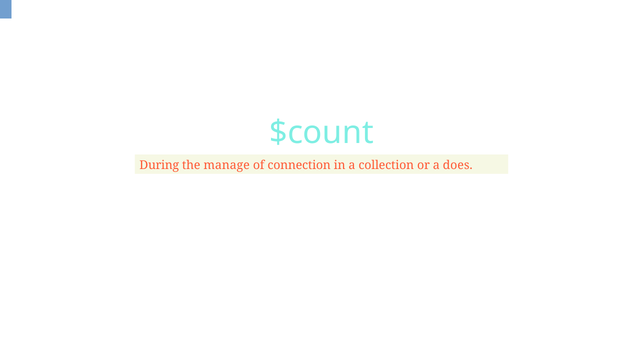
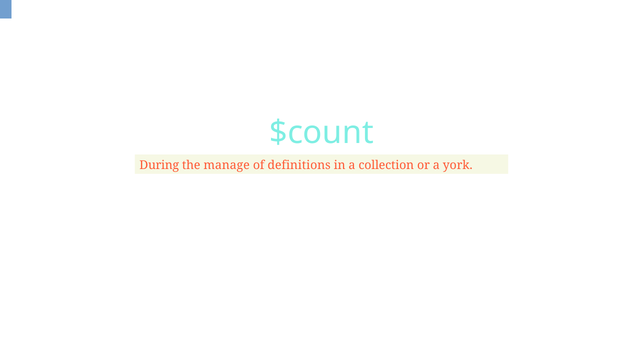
connection: connection -> definitions (299, 165)
does: does -> york (458, 165)
